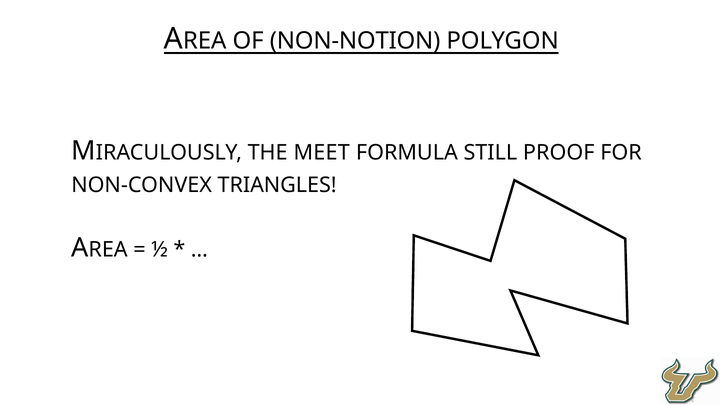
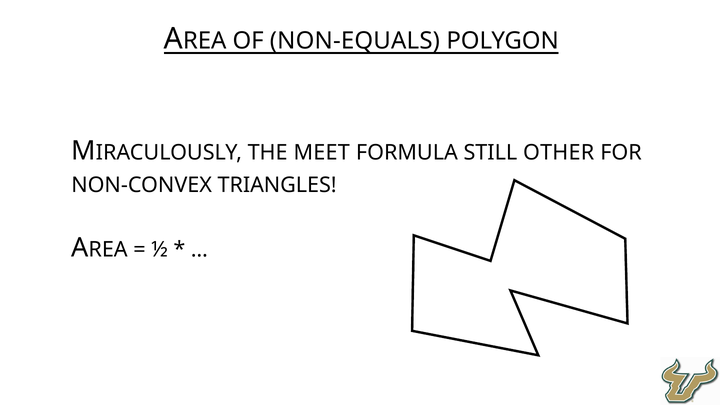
NON-NOTION: NON-NOTION -> NON-EQUALS (355, 41)
PROOF: PROOF -> OTHER (559, 153)
